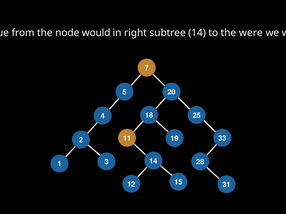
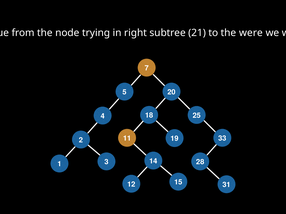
would: would -> trying (96, 33)
subtree 14: 14 -> 21 (197, 33)
